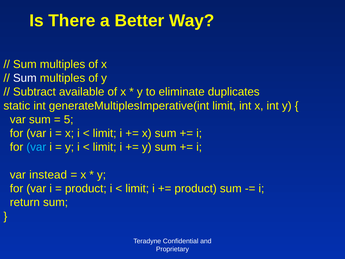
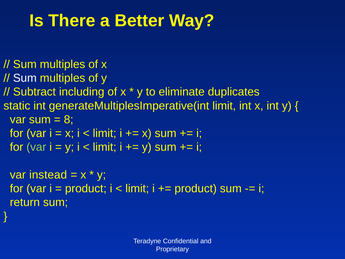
available: available -> including (82, 92)
5: 5 -> 8 (69, 119)
var colour: light blue -> light green (36, 147)
